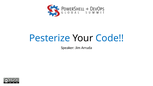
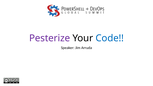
Pesterize colour: blue -> purple (50, 38)
